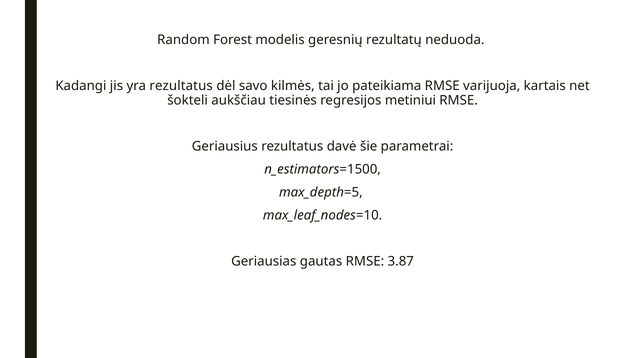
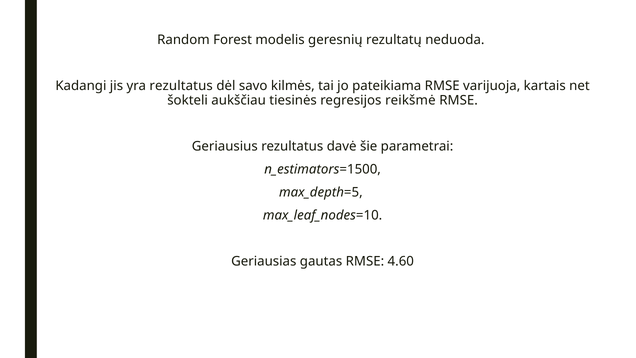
metiniui: metiniui -> reikšmė (410, 101)
3.87: 3.87 -> 4.60 (401, 261)
